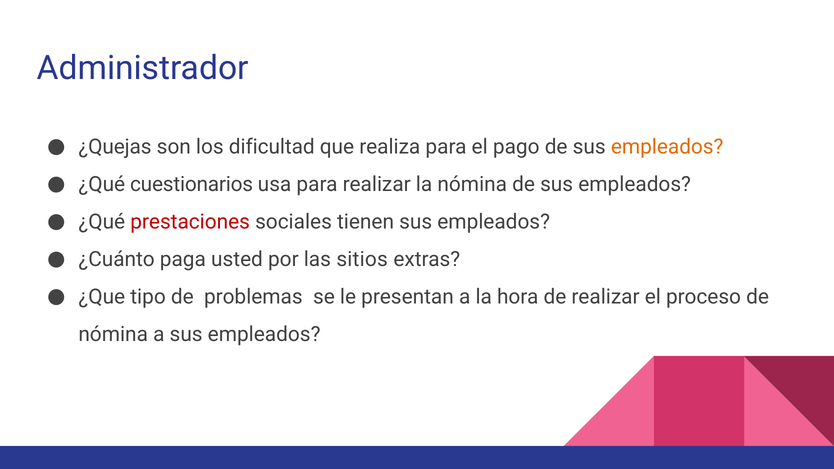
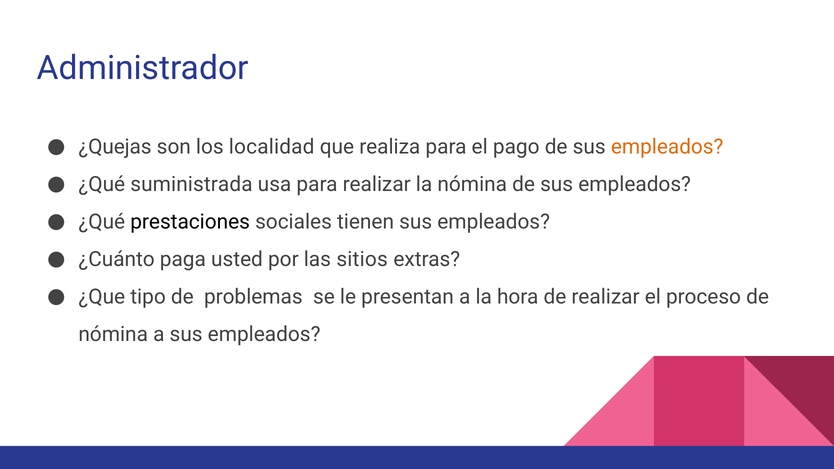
dificultad: dificultad -> localidad (272, 147)
cuestionarios: cuestionarios -> suministrada (191, 185)
prestaciones colour: red -> black (190, 222)
